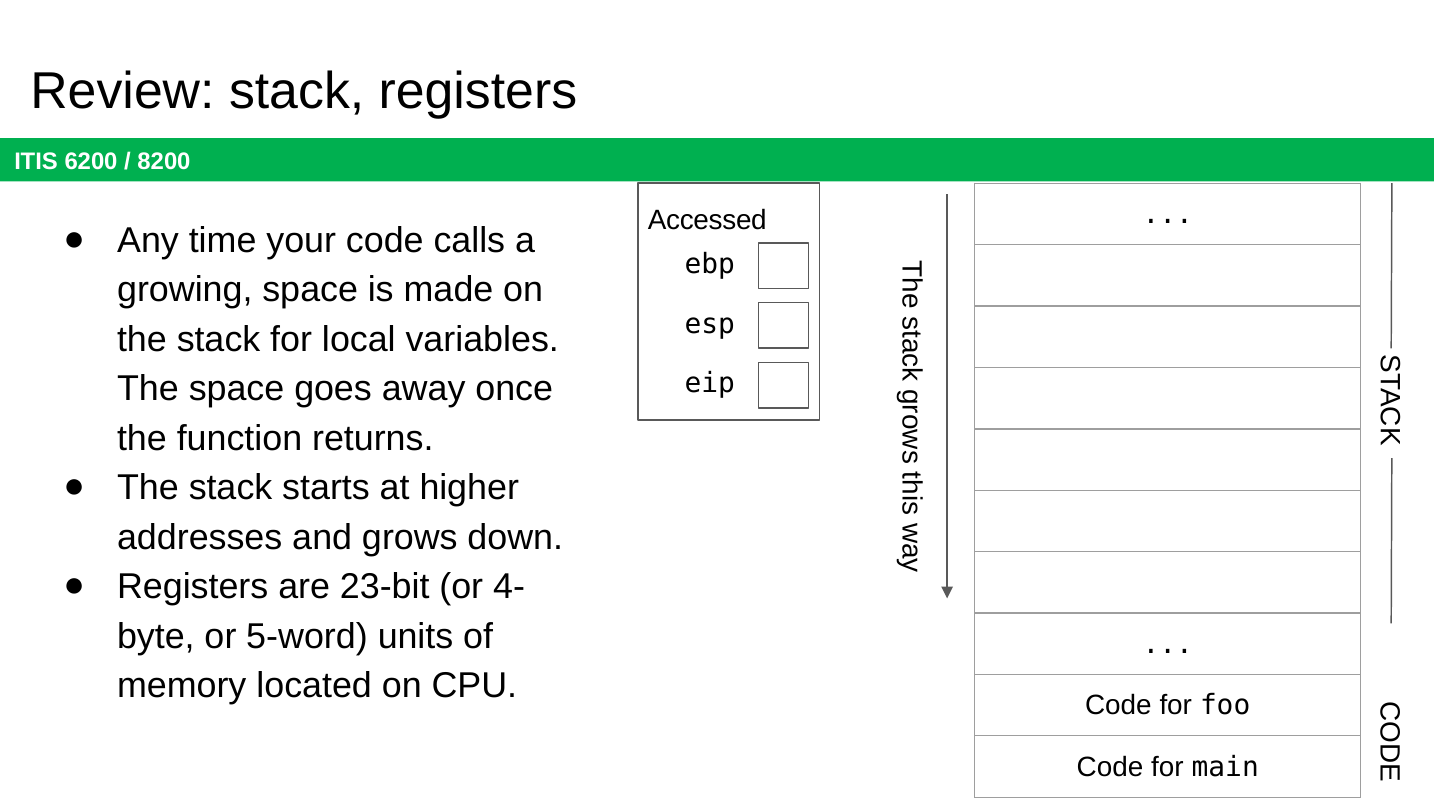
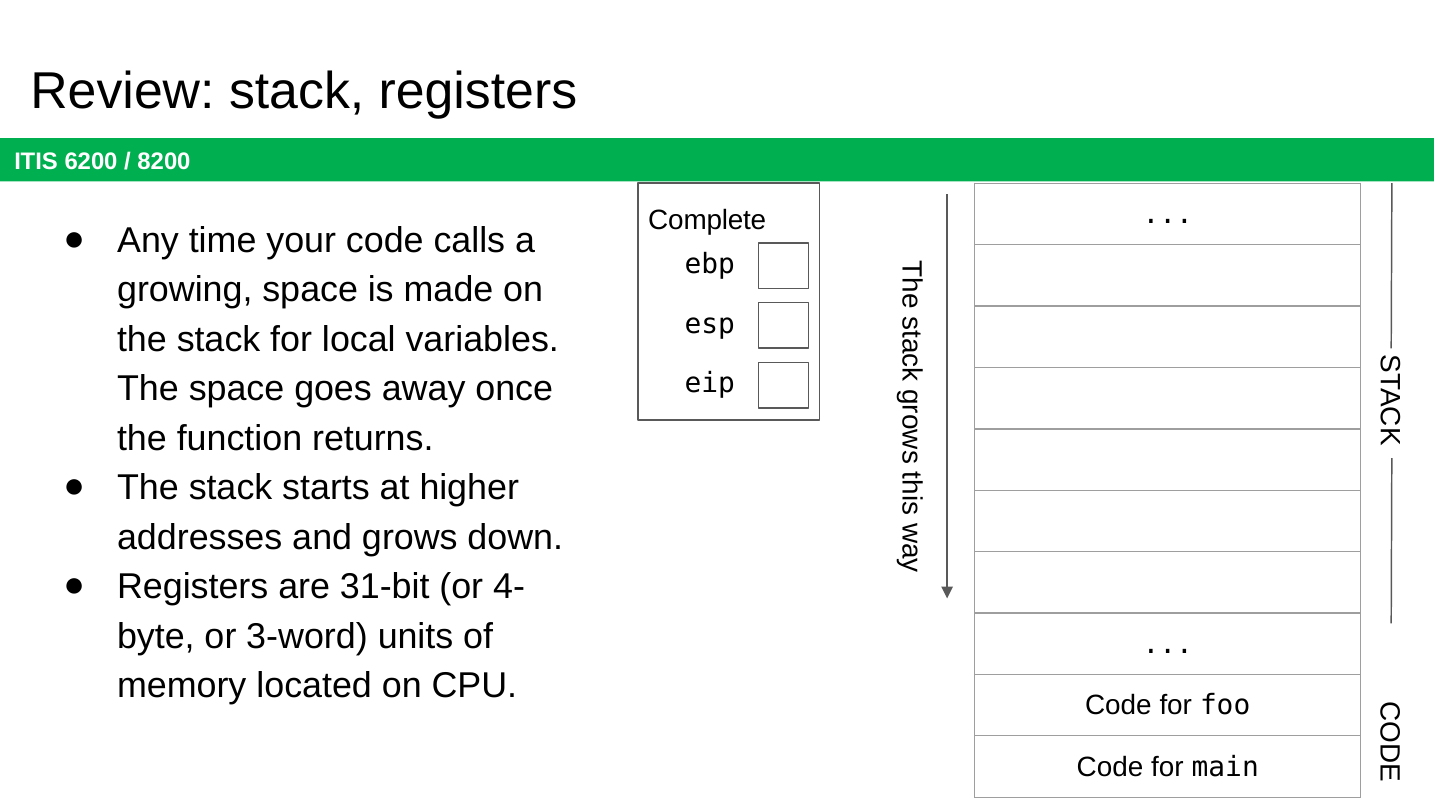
Accessed: Accessed -> Complete (707, 220)
23-bit: 23-bit -> 31-bit (385, 586)
5-word: 5-word -> 3-word (307, 636)
